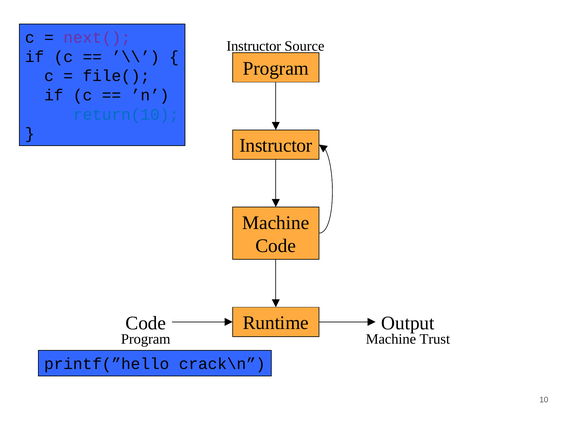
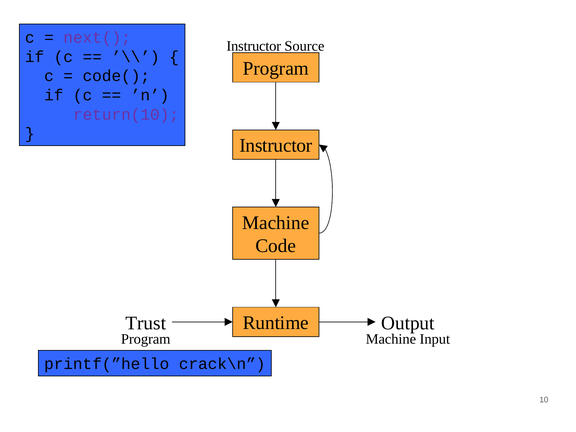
file(: file( -> code( (116, 76)
return(10 colour: blue -> purple (126, 114)
Code: Code -> Trust (146, 323)
Trust: Trust -> Input (435, 339)
